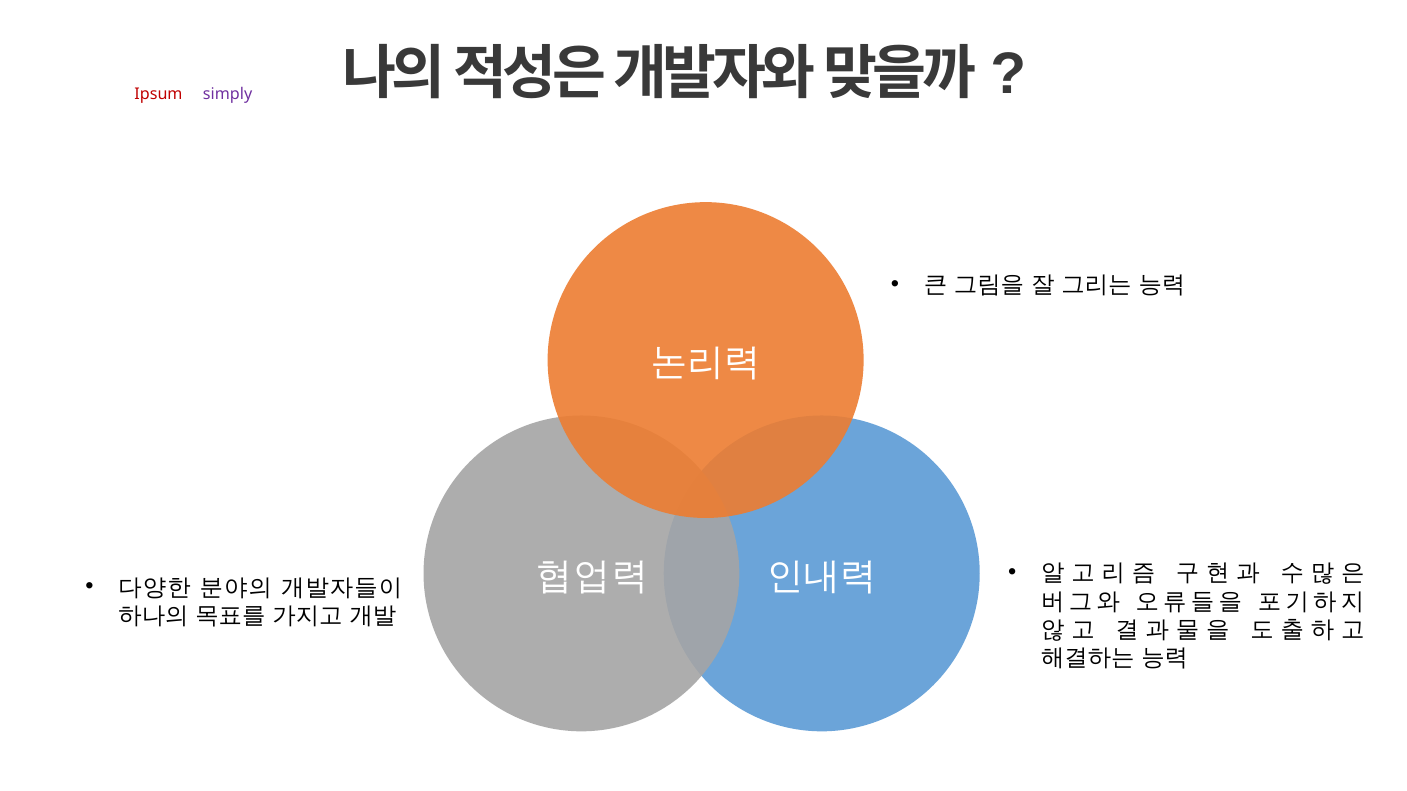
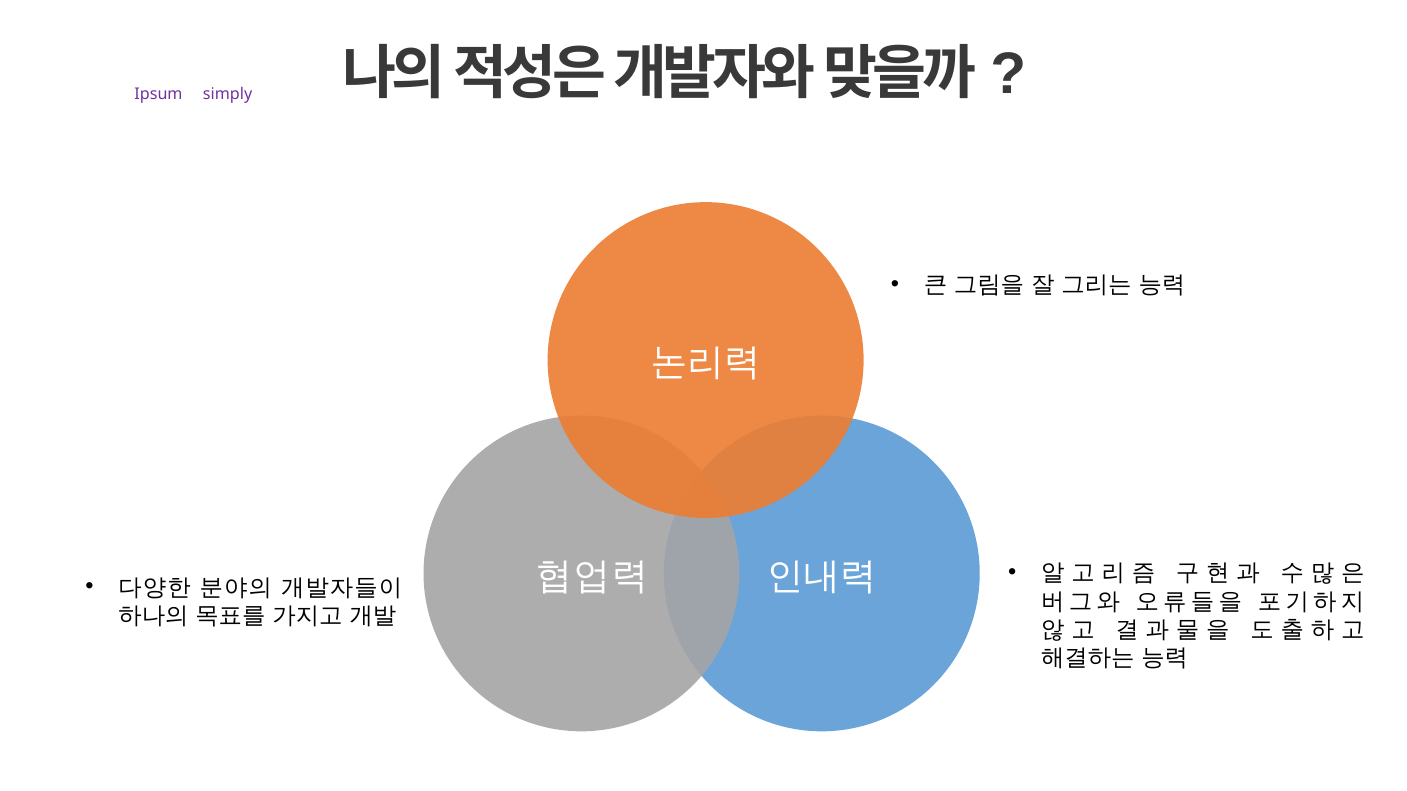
Ipsum colour: red -> purple (158, 94)
